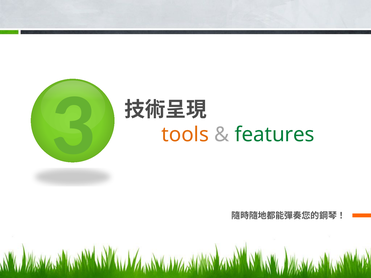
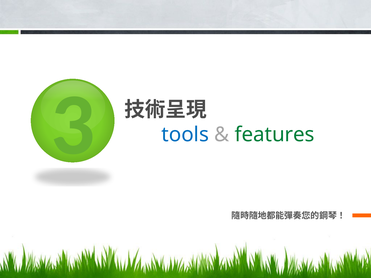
tools colour: orange -> blue (185, 135)
